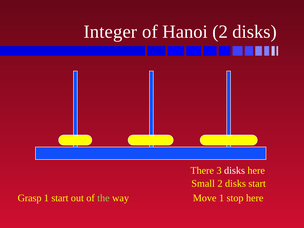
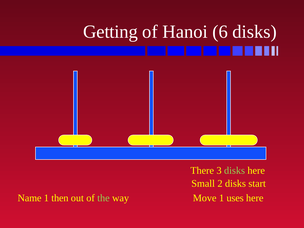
Integer: Integer -> Getting (111, 32)
Hanoi 2: 2 -> 6 (220, 32)
disks colour: white -> light green (235, 170)
Grasp: Grasp -> Name (30, 198)
1 start: start -> then (60, 198)
stop: stop -> uses (235, 198)
